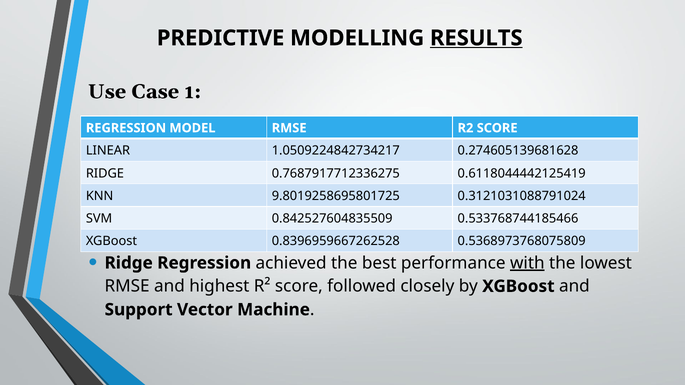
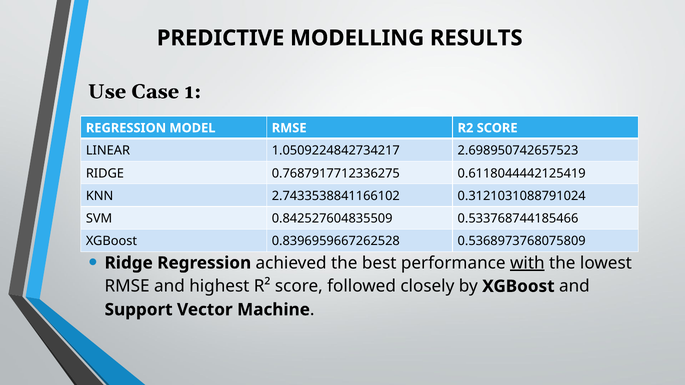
RESULTS underline: present -> none (476, 38)
0.274605139681628: 0.274605139681628 -> 2.698950742657523 (518, 151)
9.8019258695801725: 9.8019258695801725 -> 2.7433538841166102 (336, 196)
